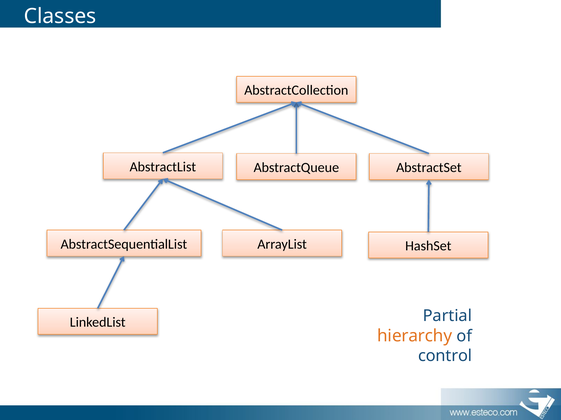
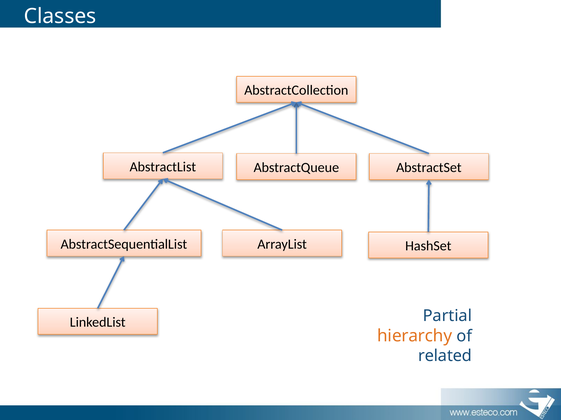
control: control -> related (445, 356)
